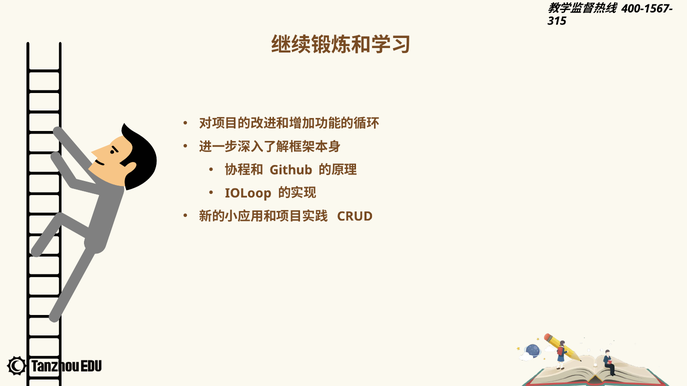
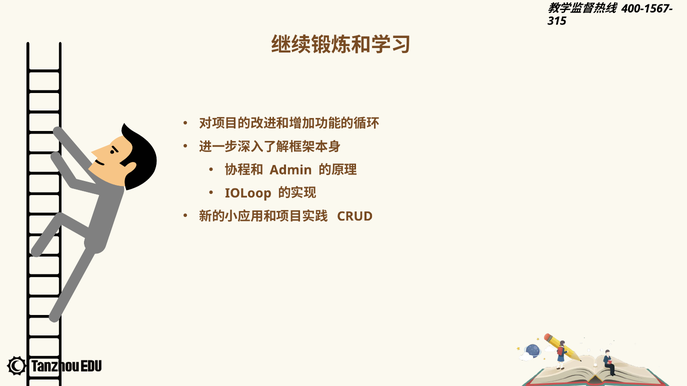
Github: Github -> Admin (291, 170)
